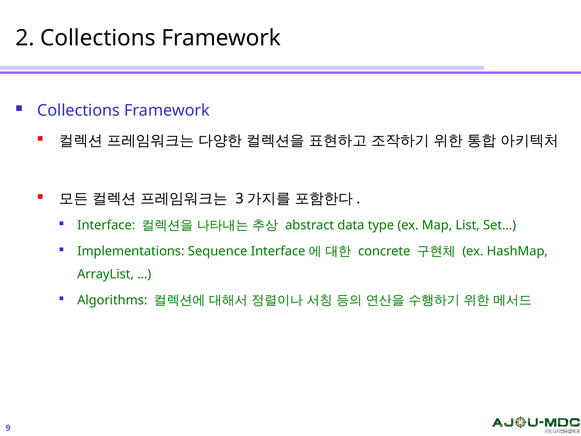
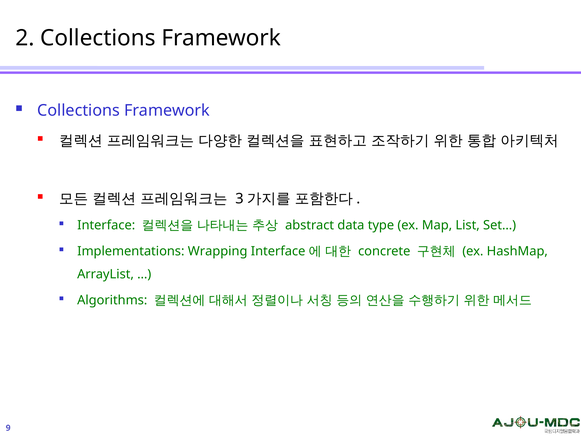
Sequence: Sequence -> Wrapping (218, 251)
